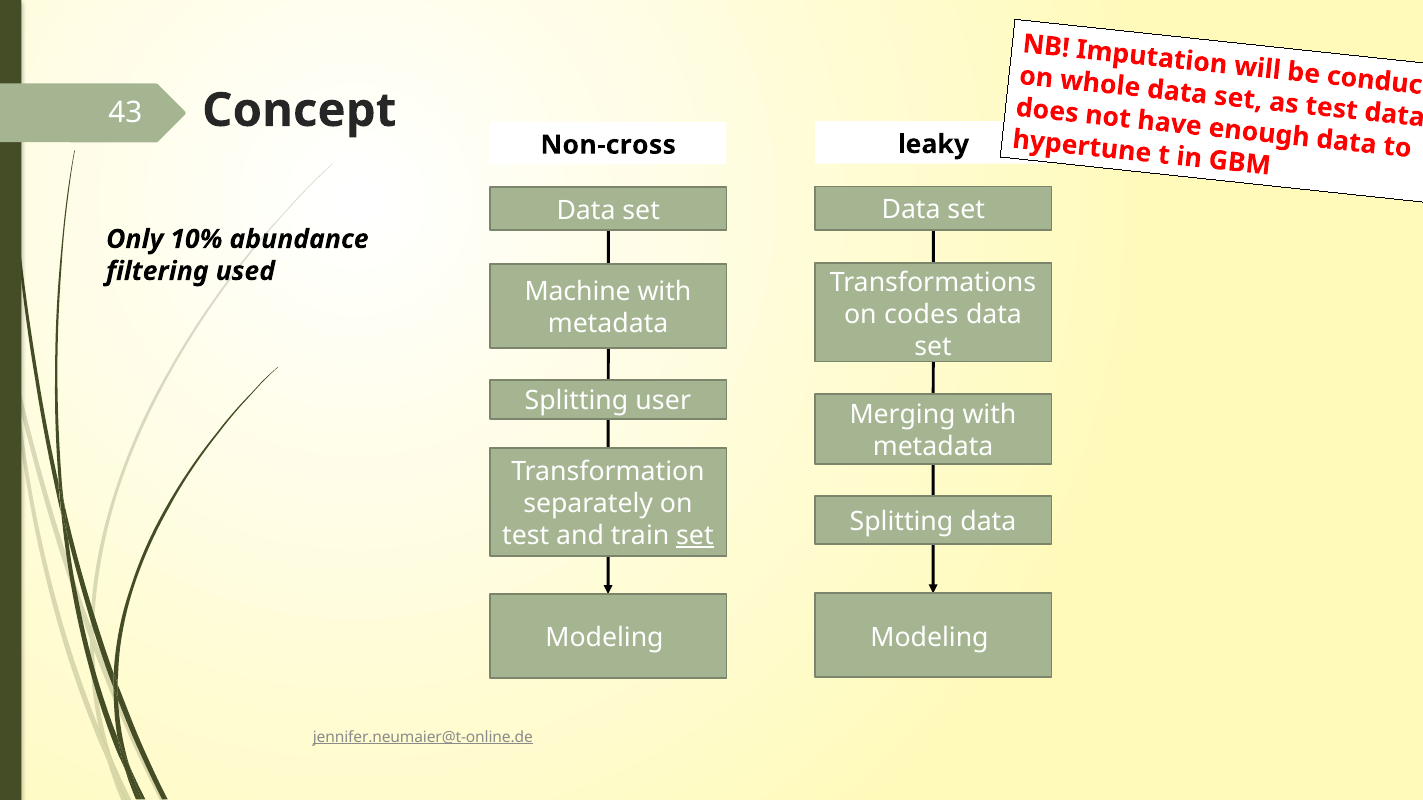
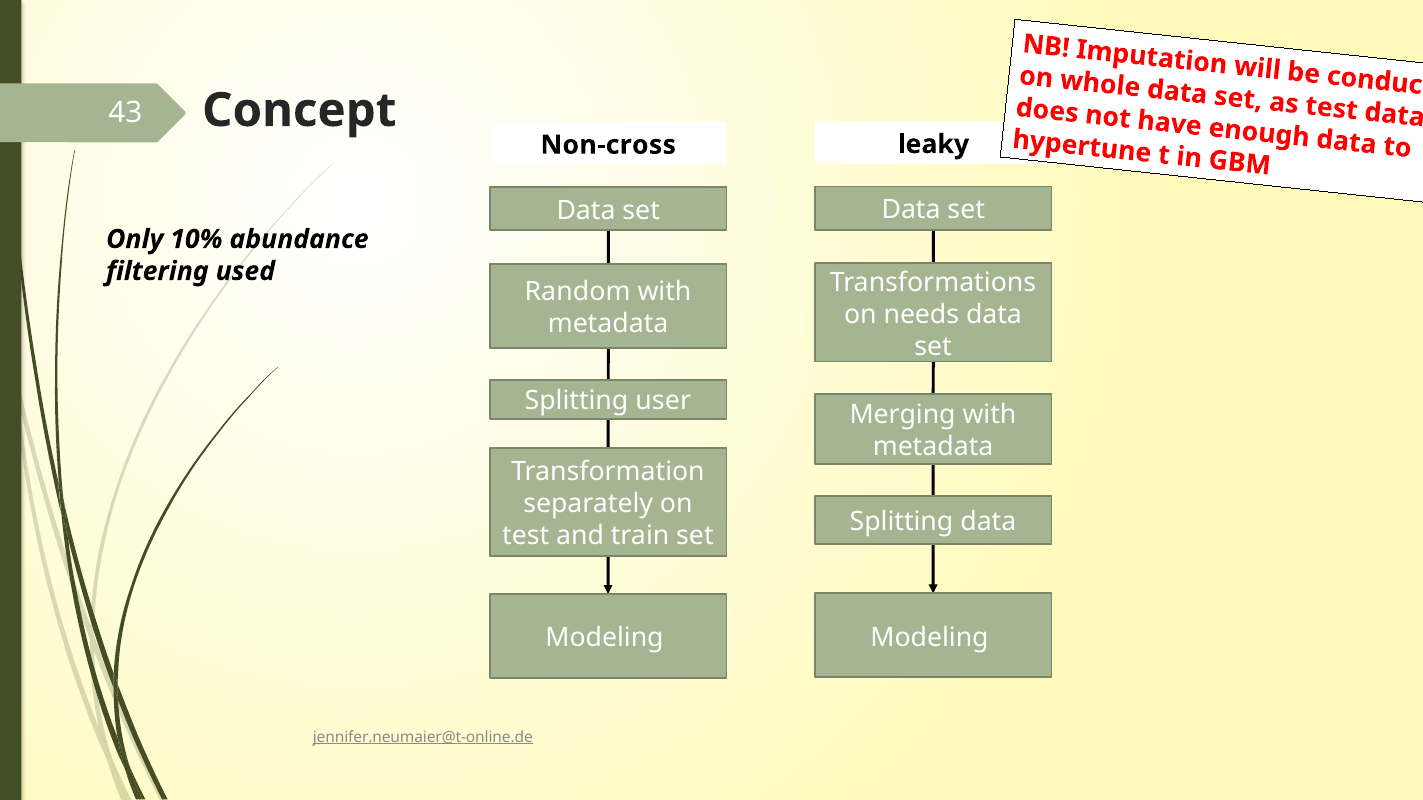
Machine: Machine -> Random (578, 292)
codes: codes -> needs (921, 314)
set underline: present -> none (695, 536)
